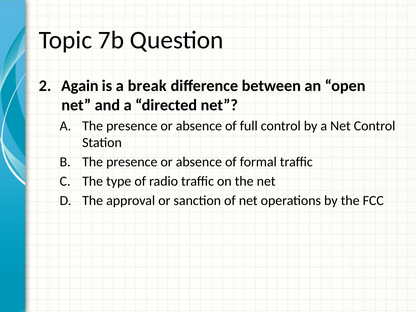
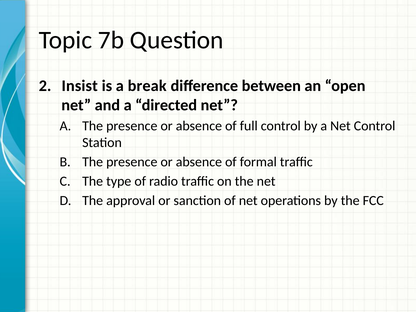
Again: Again -> Insist (80, 86)
